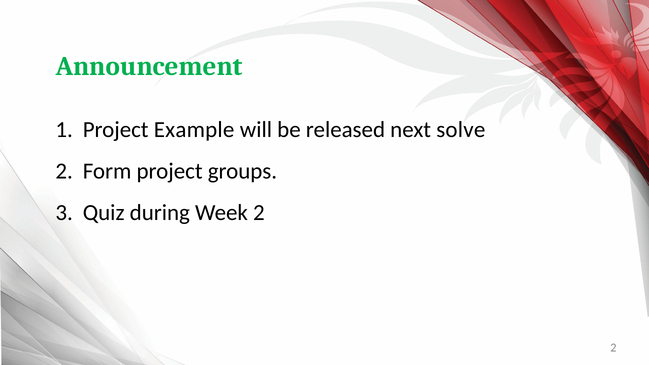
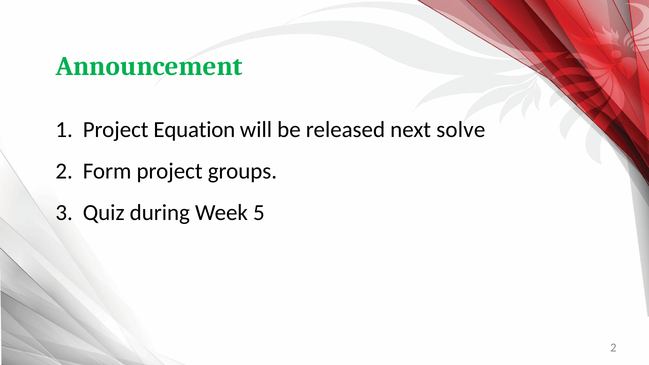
Example: Example -> Equation (194, 130)
Week 2: 2 -> 5 (259, 213)
